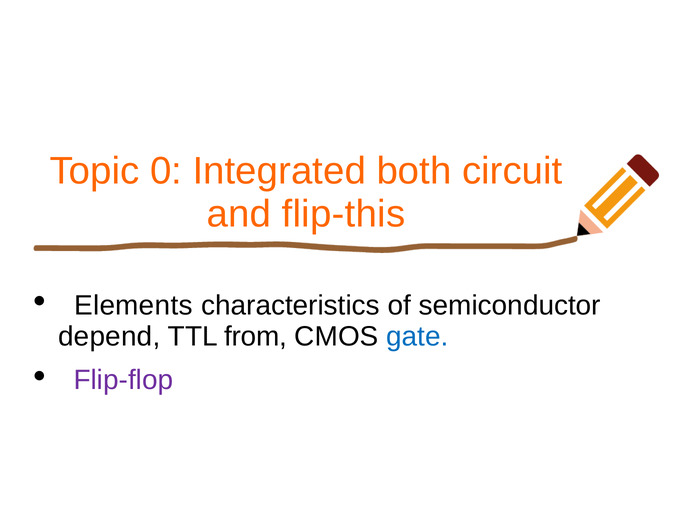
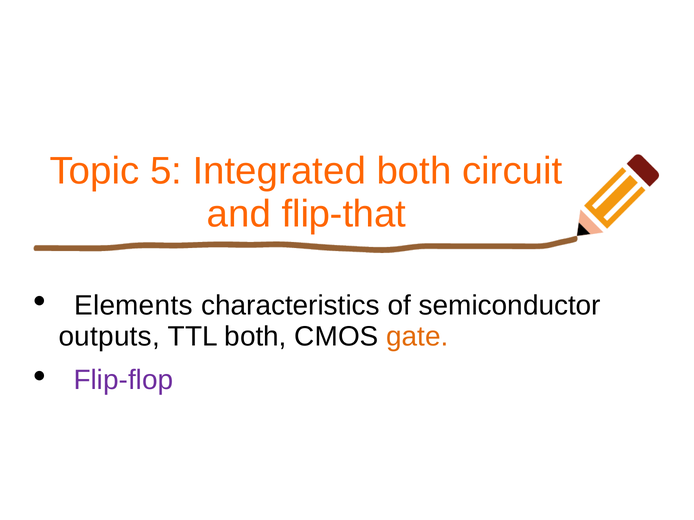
0: 0 -> 5 (166, 171)
flip-this: flip-this -> flip-that (344, 214)
depend: depend -> outputs (109, 337)
TTL from: from -> both (256, 337)
gate colour: blue -> orange (417, 337)
